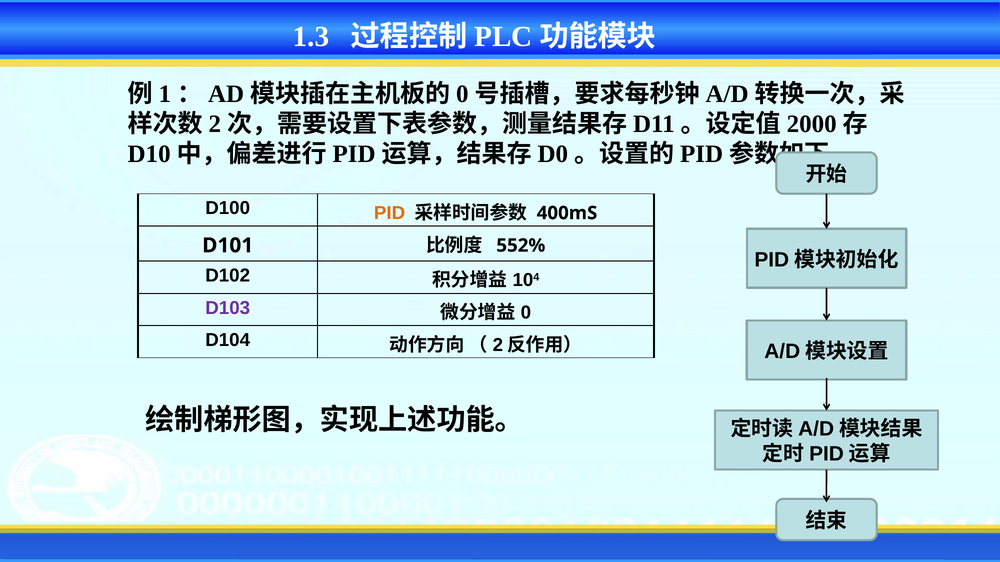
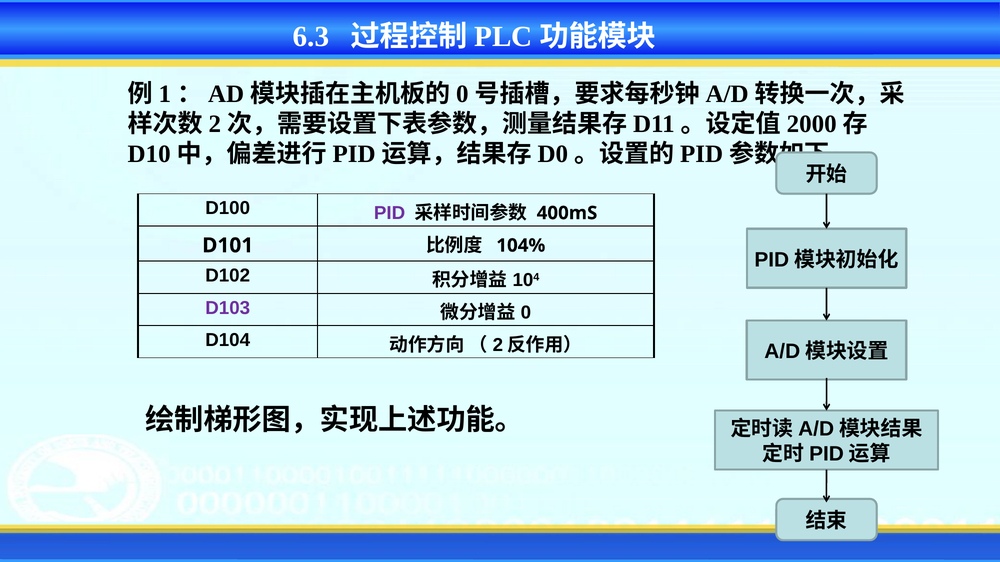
1.3: 1.3 -> 6.3 (311, 36)
PID colour: orange -> purple (390, 213)
552%: 552% -> 104% (521, 246)
